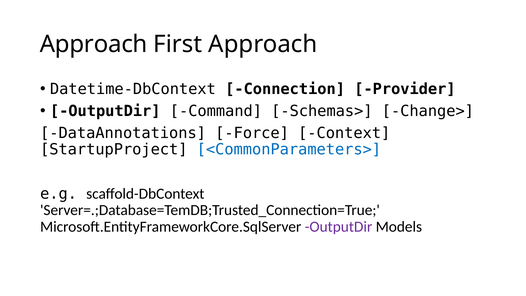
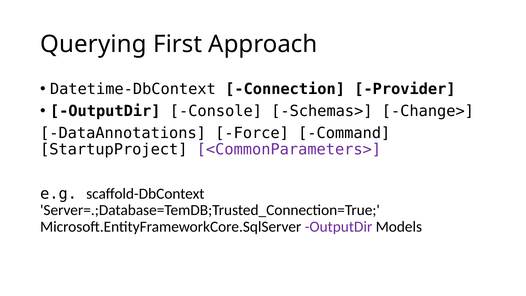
Approach: Approach -> Querying (93, 44)
Command: Command -> Console (216, 111)
Context: Context -> Command (344, 133)
<CommonParameters> colour: blue -> purple (289, 149)
